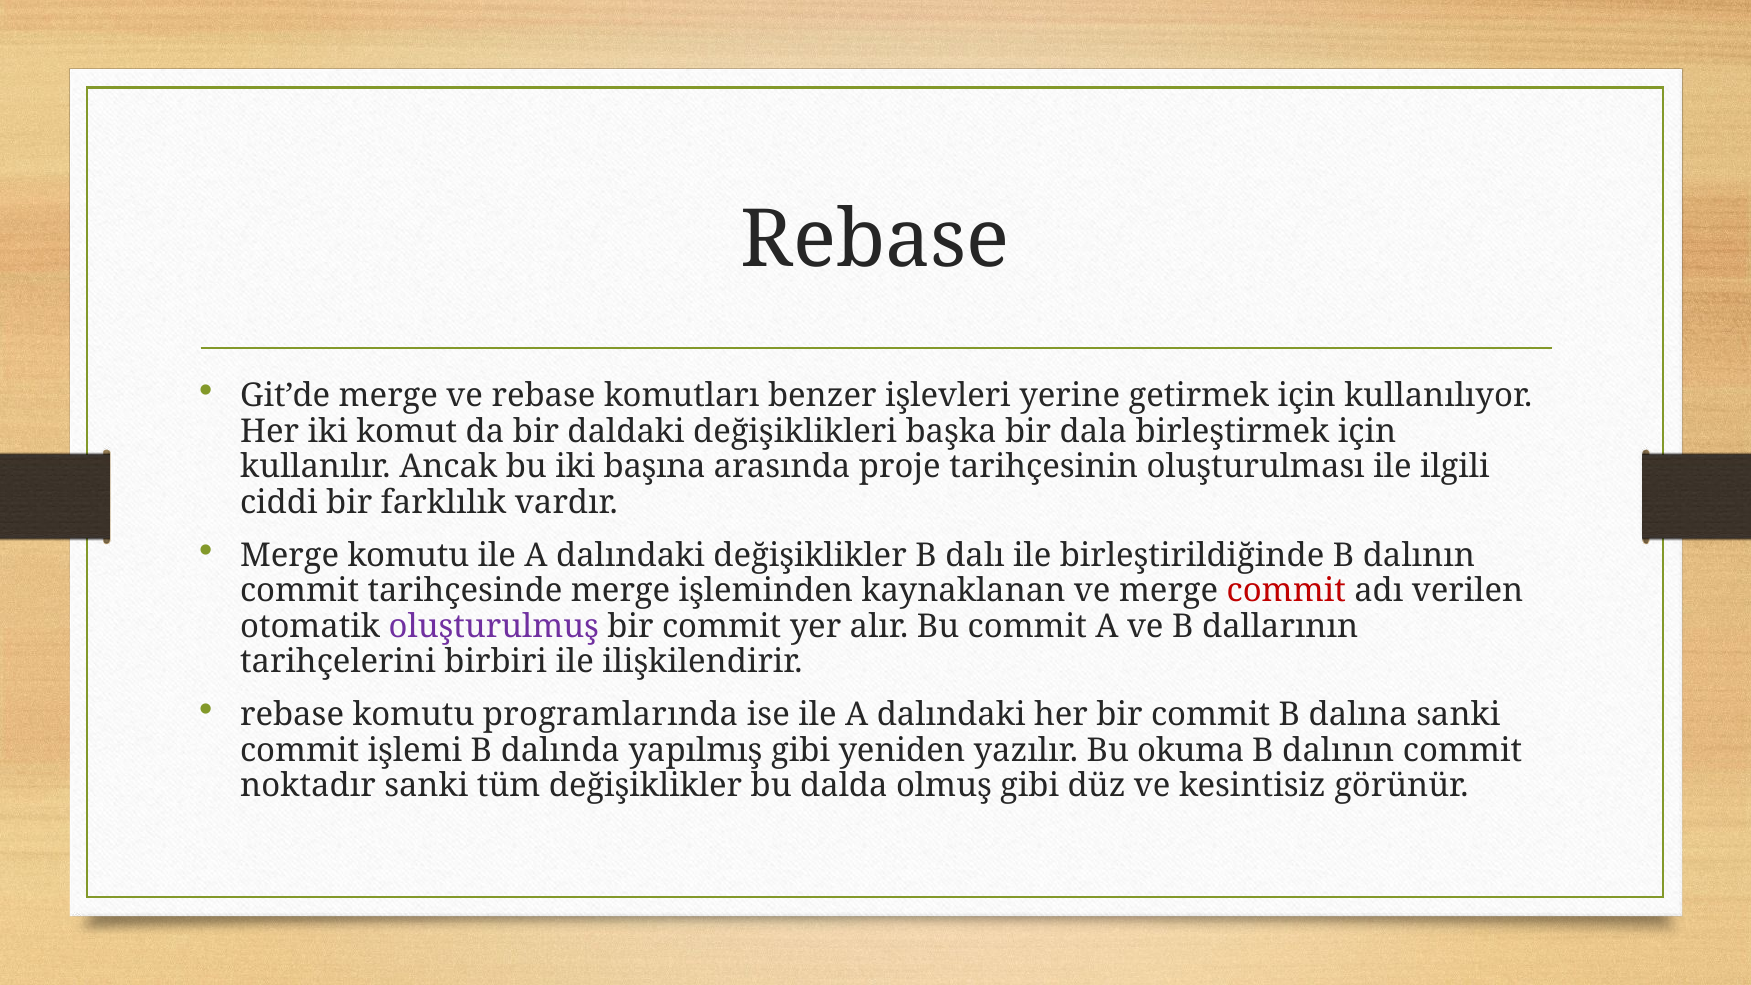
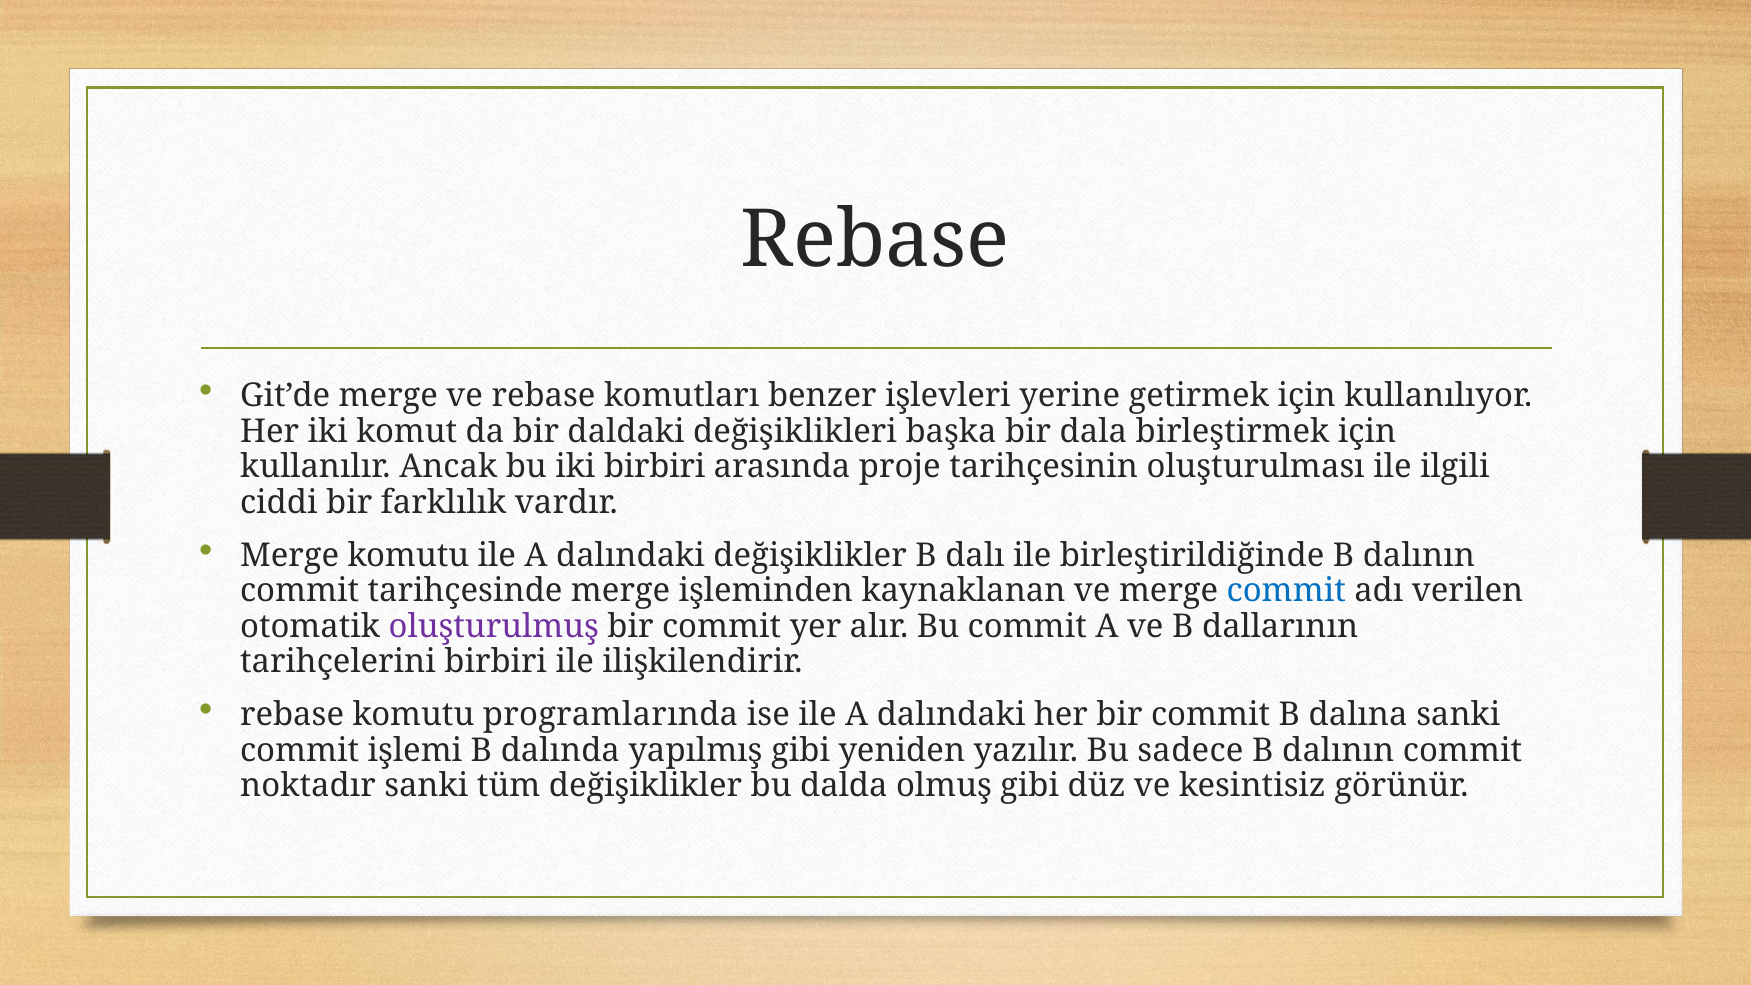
iki başına: başına -> birbiri (655, 467)
commit colour: red -> blue (1286, 591)
okuma: okuma -> sadece (1190, 750)
